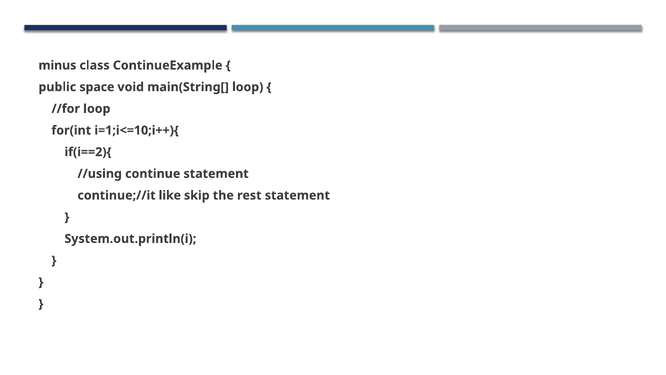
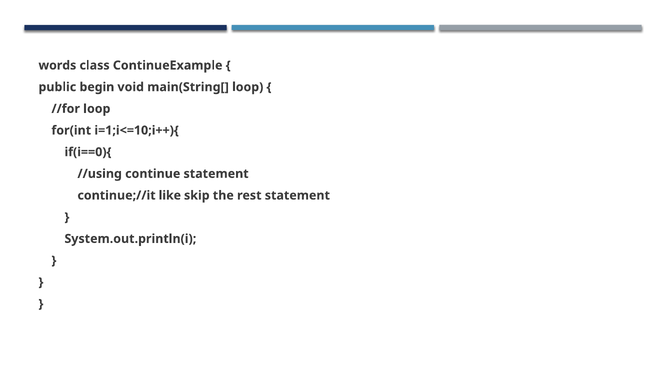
minus: minus -> words (57, 65)
space: space -> begin (97, 87)
if(i==2){: if(i==2){ -> if(i==0){ (88, 152)
